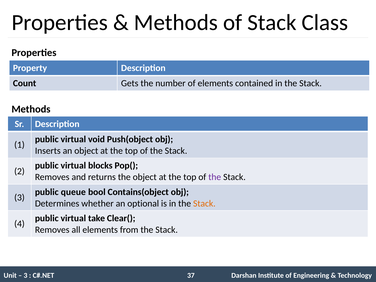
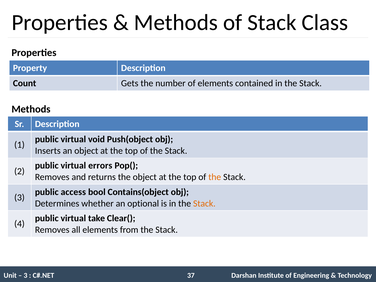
blocks: blocks -> errors (100, 166)
the colour: purple -> orange (215, 177)
queue: queue -> access (73, 192)
